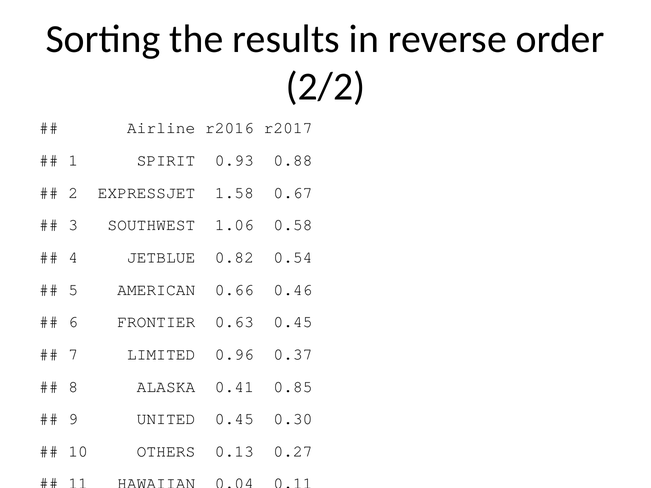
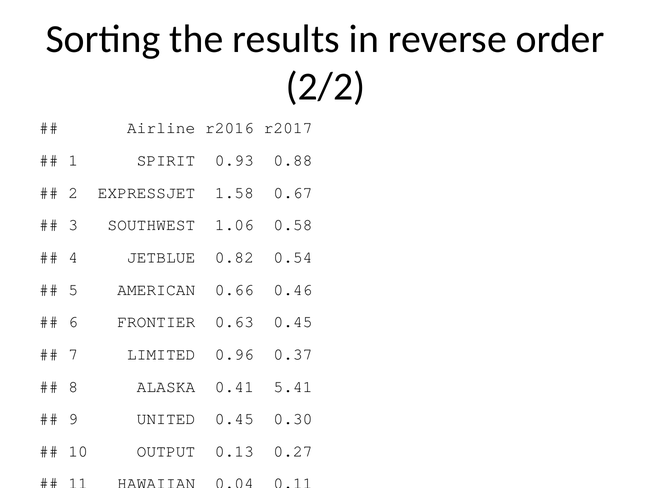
0.85: 0.85 -> 5.41 (293, 387)
OTHERS: OTHERS -> OUTPUT (166, 452)
